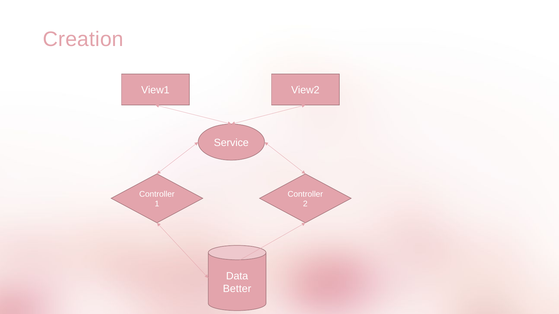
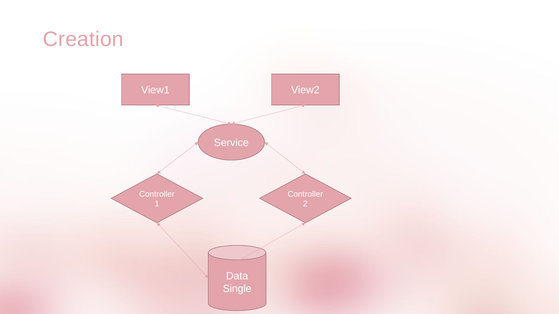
Better: Better -> Single (237, 289)
